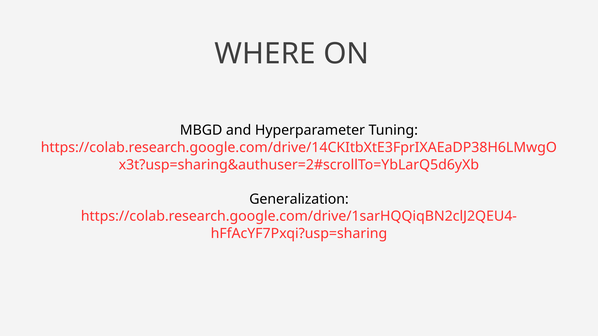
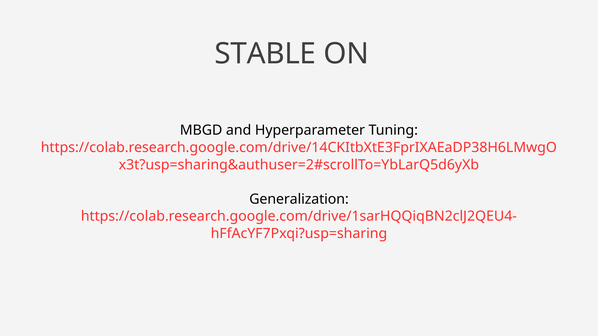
WHERE: WHERE -> STABLE (265, 54)
